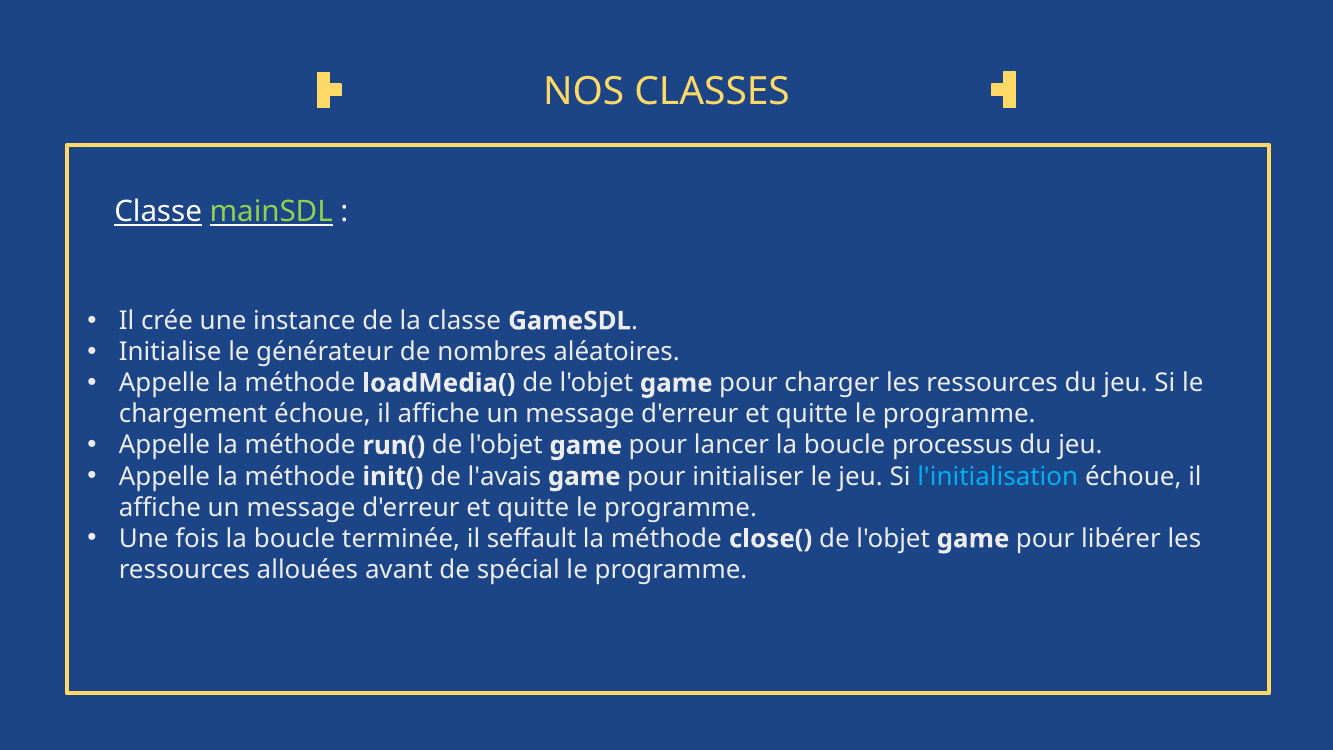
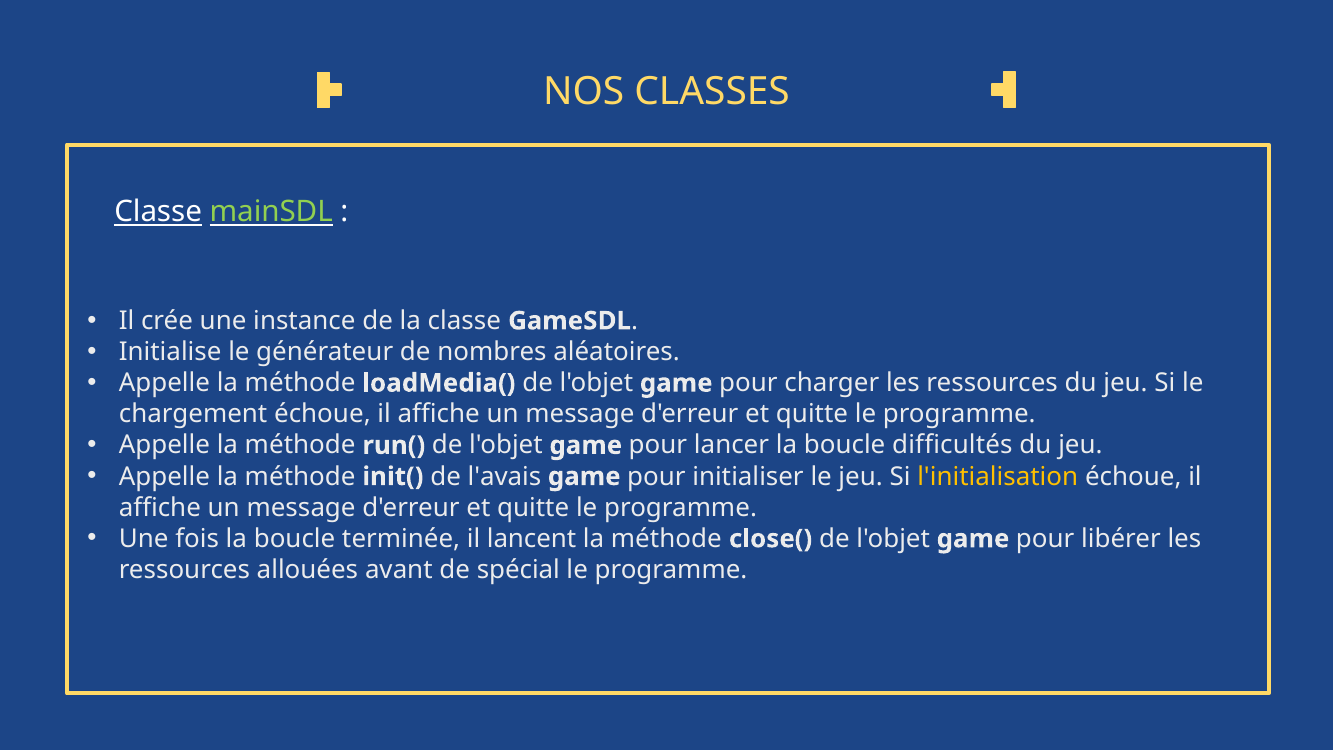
processus: processus -> difficultés (952, 445)
l'initialisation colour: light blue -> yellow (998, 476)
seffault: seffault -> lancent (532, 539)
